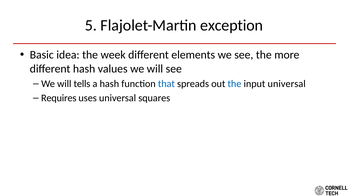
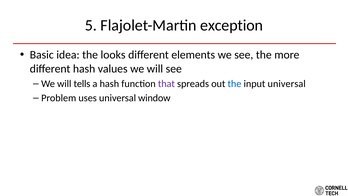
week: week -> looks (113, 55)
that colour: blue -> purple (166, 84)
Requires: Requires -> Problem (59, 98)
squares: squares -> window (154, 98)
